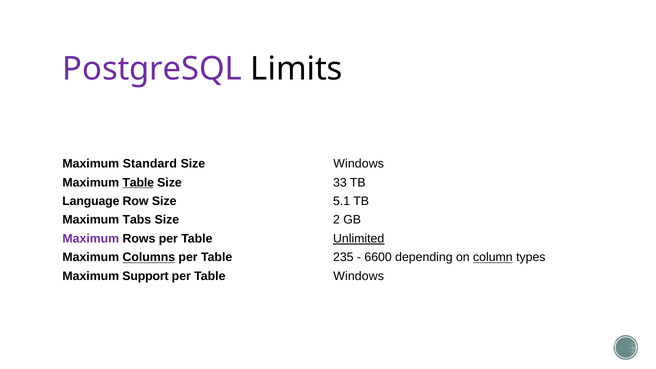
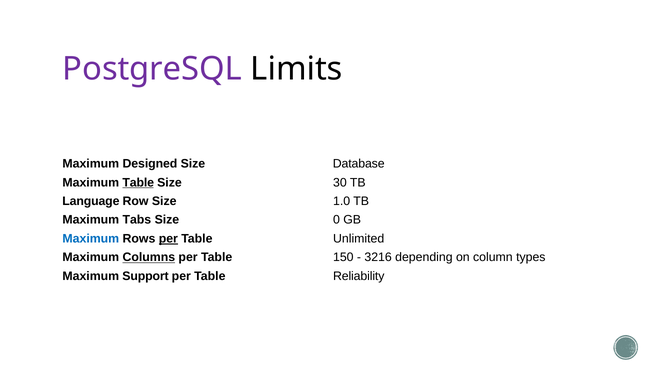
Standard: Standard -> Designed (150, 164)
Size Windows: Windows -> Database (359, 164)
33: 33 -> 30 (340, 182)
5.1: 5.1 -> 1.0 (342, 201)
2: 2 -> 0 (337, 220)
Maximum colour: purple -> blue (91, 239)
per underline: none -> present (168, 239)
Unlimited underline: present -> none (359, 239)
235: 235 -> 150 (343, 257)
6600: 6600 -> 3216 (378, 257)
column underline: present -> none (493, 257)
Table Windows: Windows -> Reliability (359, 276)
